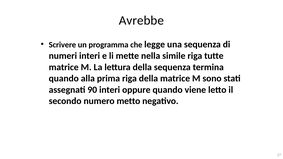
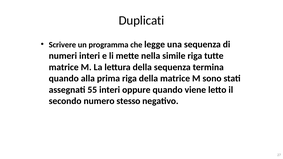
Avrebbe: Avrebbe -> Duplicati (142, 21)
90: 90 -> 55 (92, 90)
metto: metto -> stesso (128, 101)
